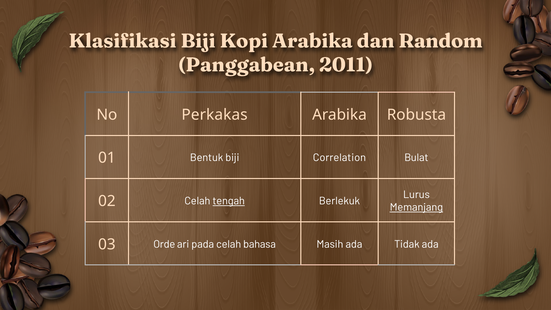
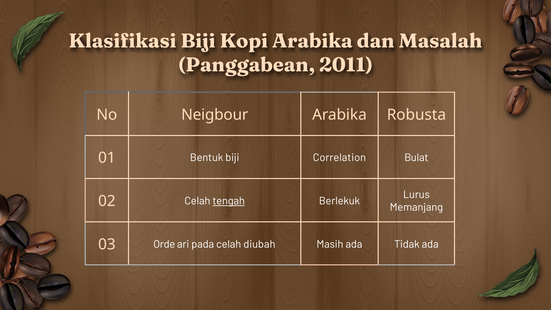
Random: Random -> Masalah (440, 41)
Perkakas: Perkakas -> Neigbour (215, 115)
Memanjang underline: present -> none (416, 207)
bahasa: bahasa -> diubah (259, 244)
